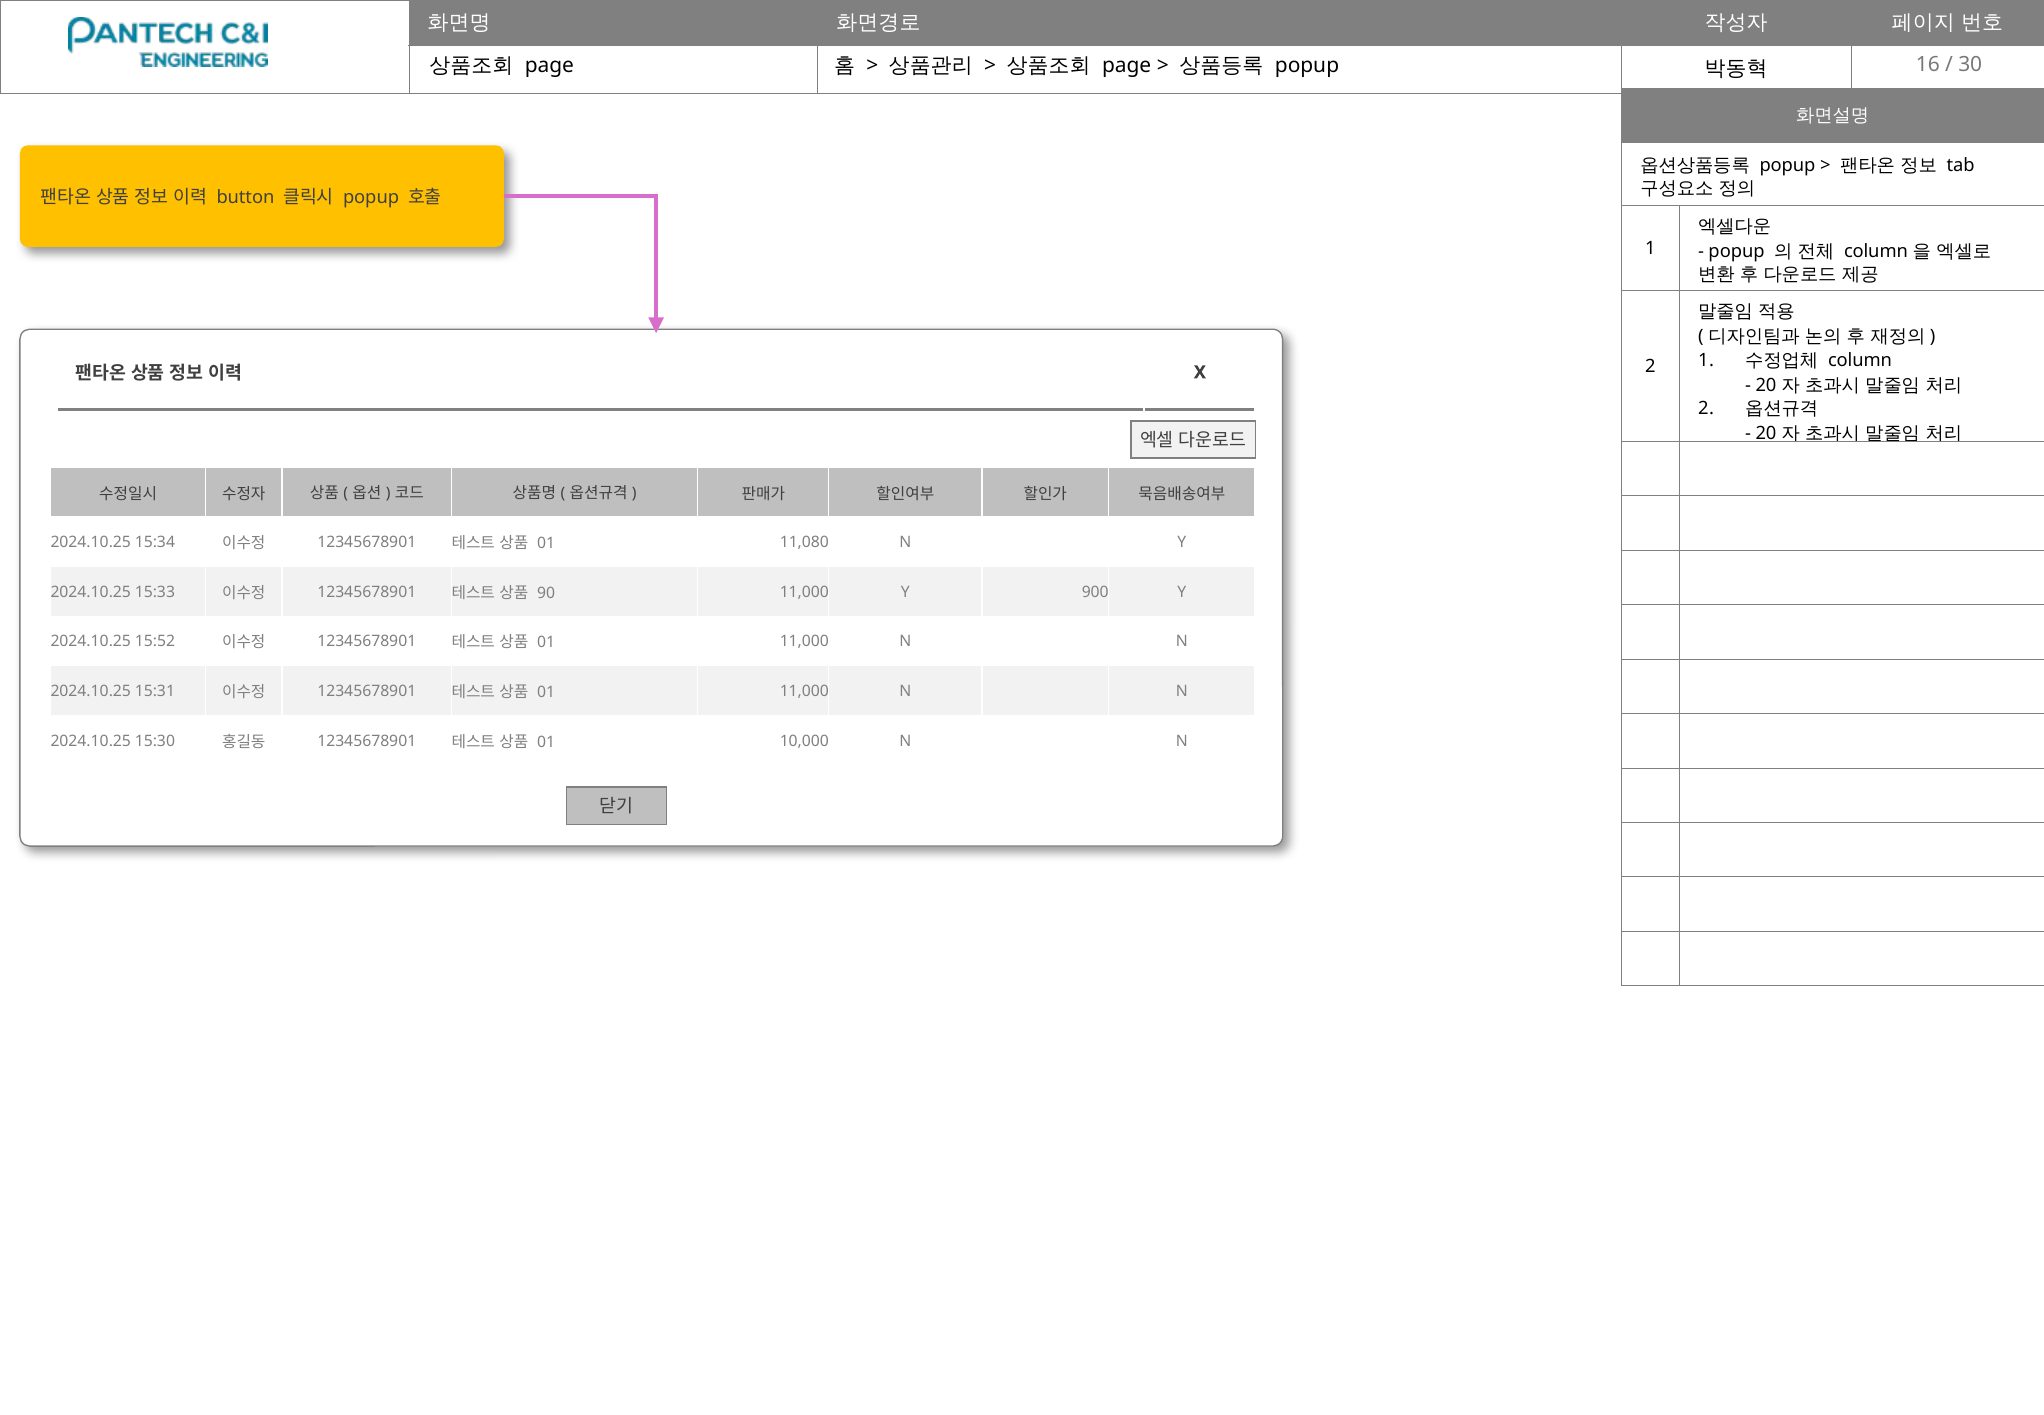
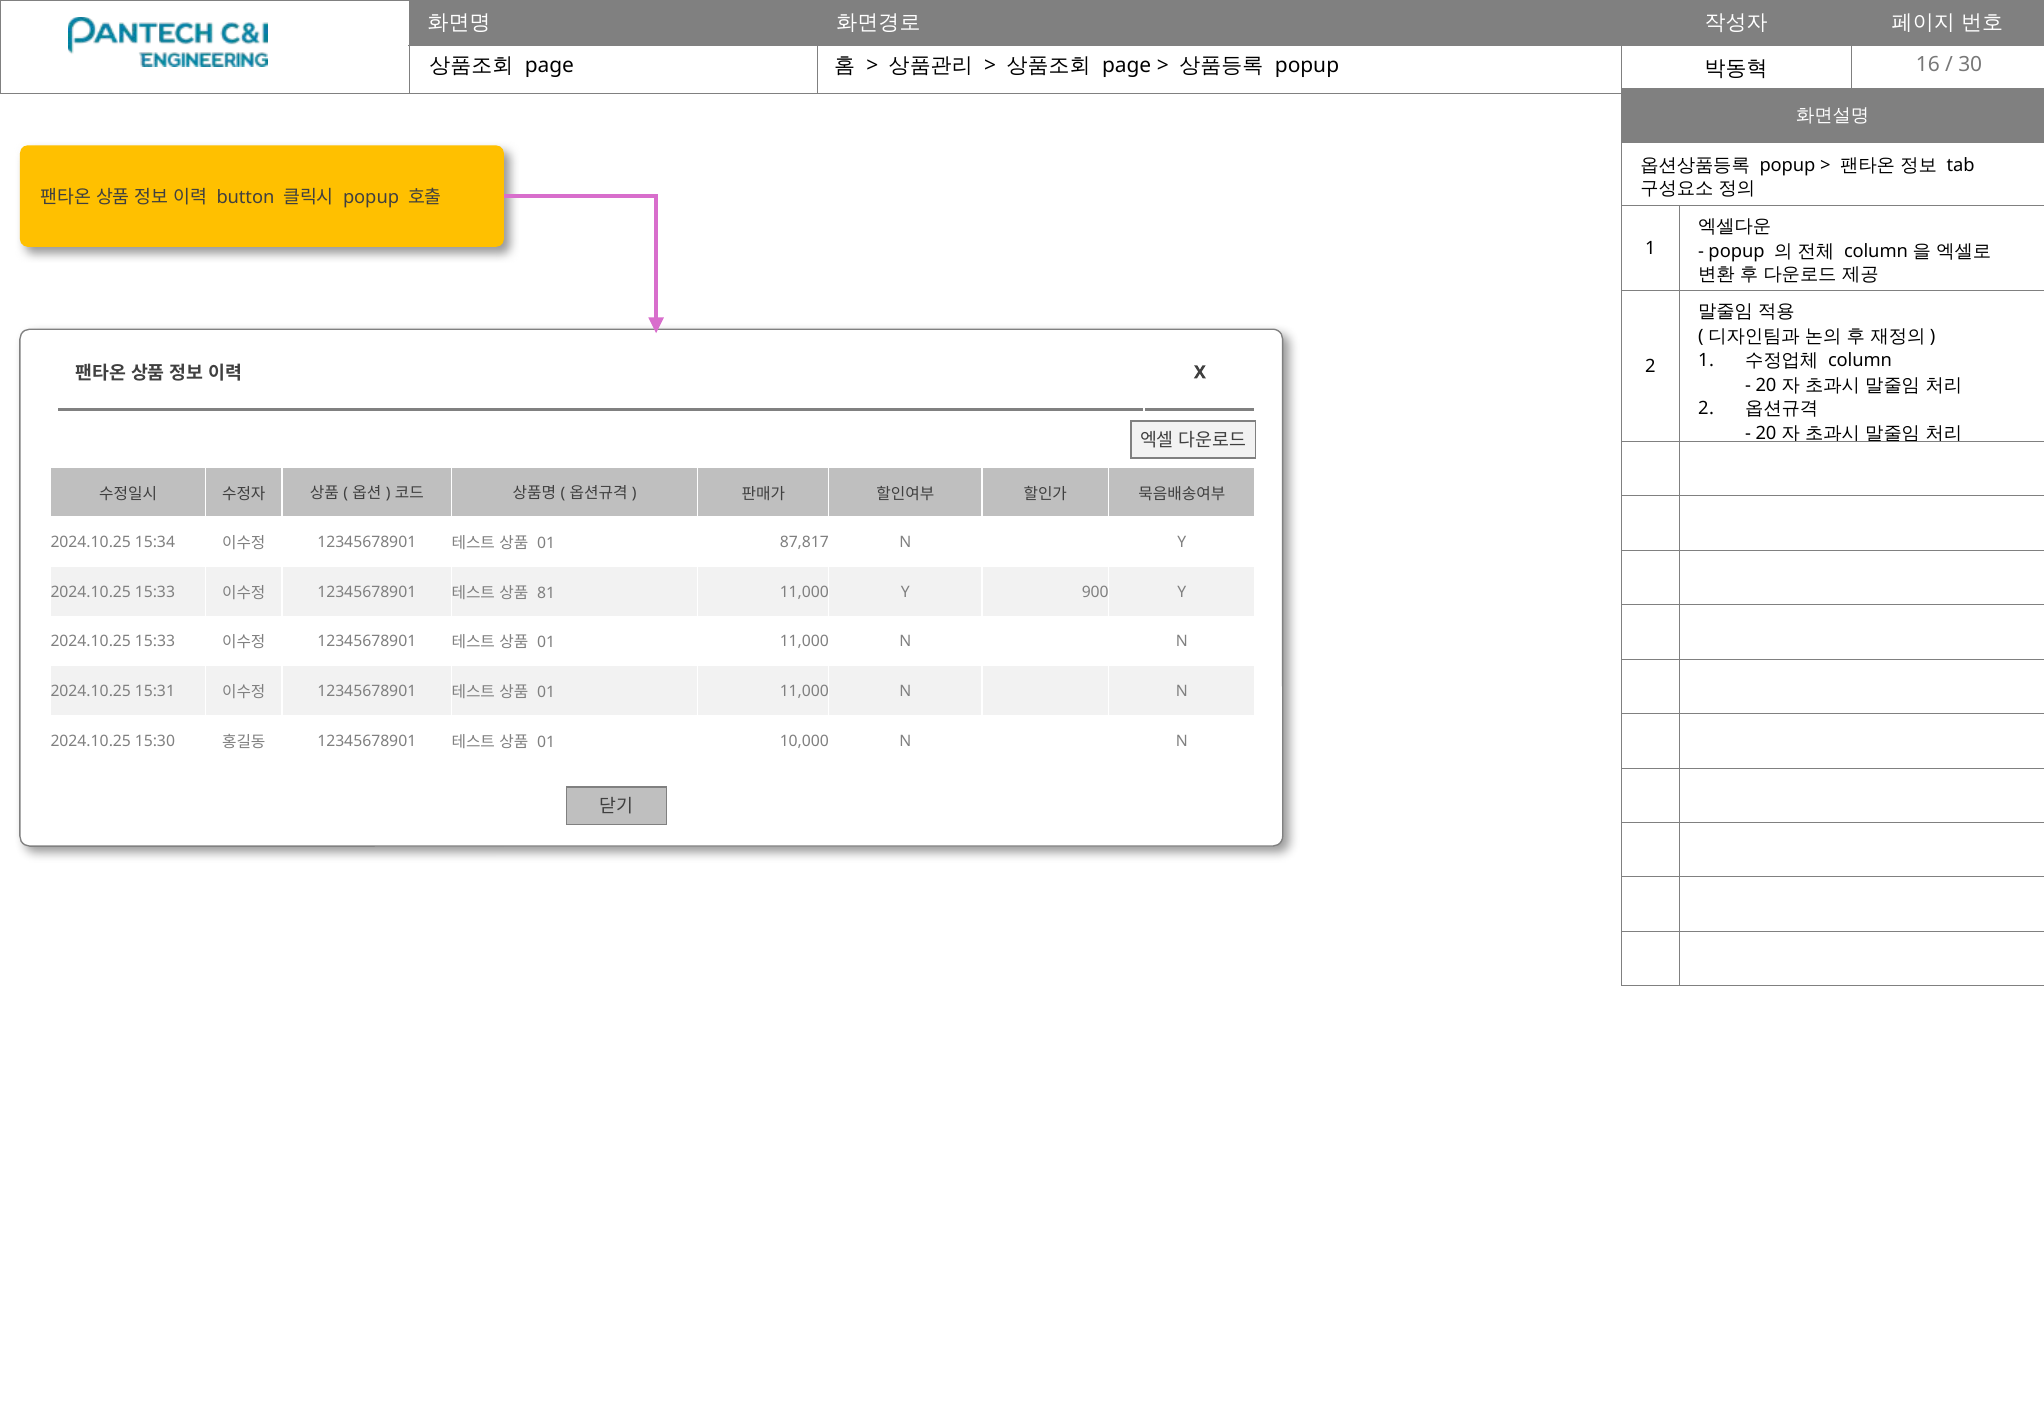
11,080: 11,080 -> 87,817 (804, 543)
90: 90 -> 81 (546, 593)
15:52: 15:52 -> 15:33 (155, 642)
